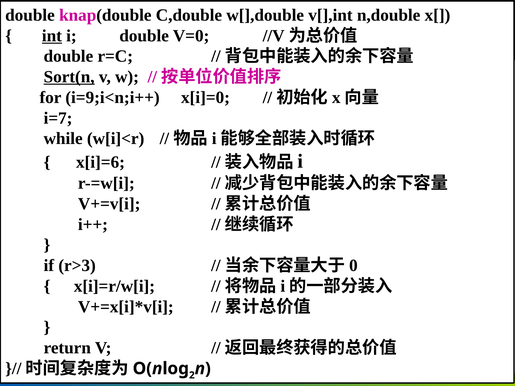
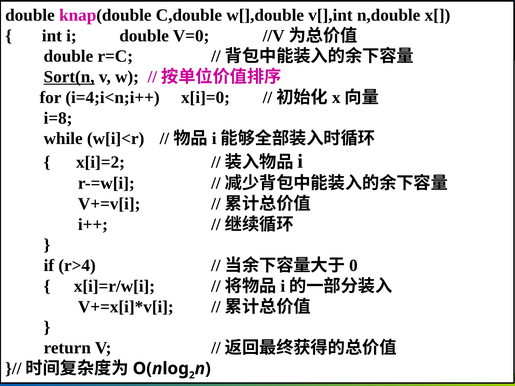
int underline: present -> none (52, 36)
i=9;i<n;i++: i=9;i<n;i++ -> i=4;i<n;i++ (113, 97)
i=7: i=7 -> i=8 (58, 118)
x[i]=6: x[i]=6 -> x[i]=2 (100, 162)
r>3: r>3 -> r>4 (77, 266)
